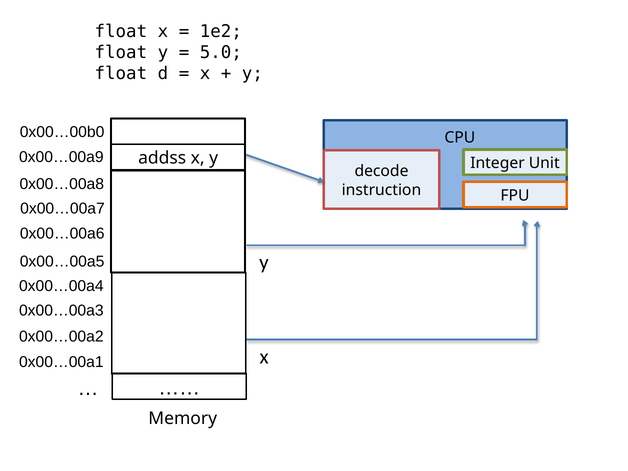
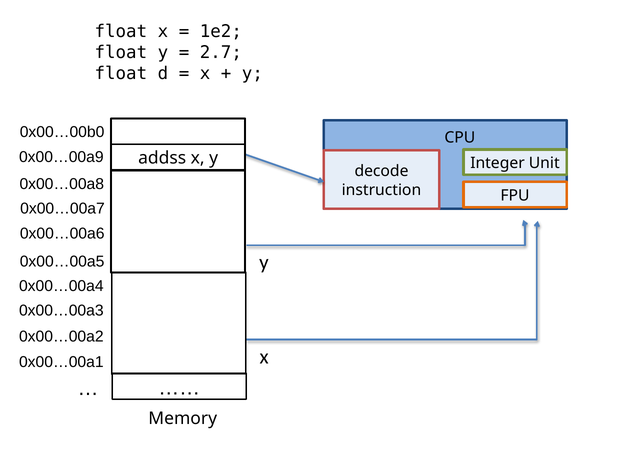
5.0: 5.0 -> 2.7 (221, 53)
